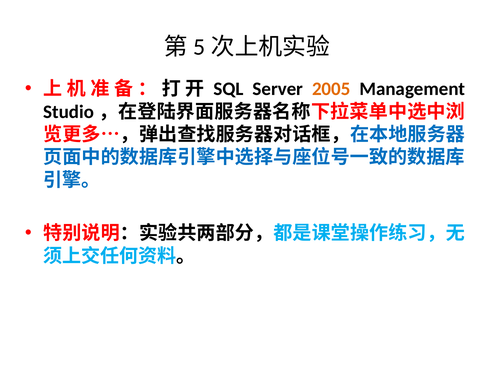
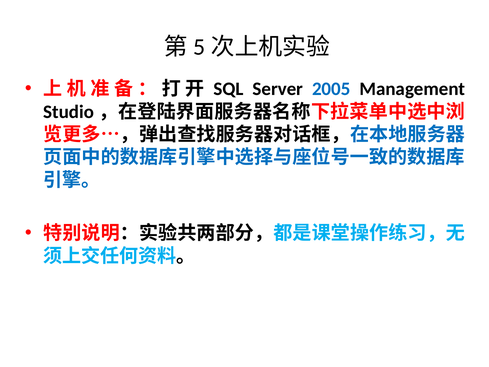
2005 colour: orange -> blue (331, 89)
